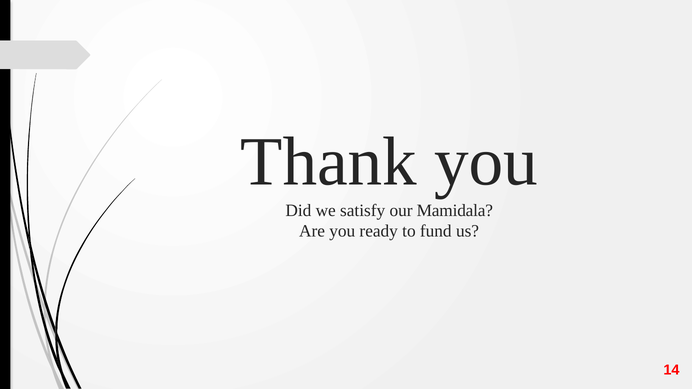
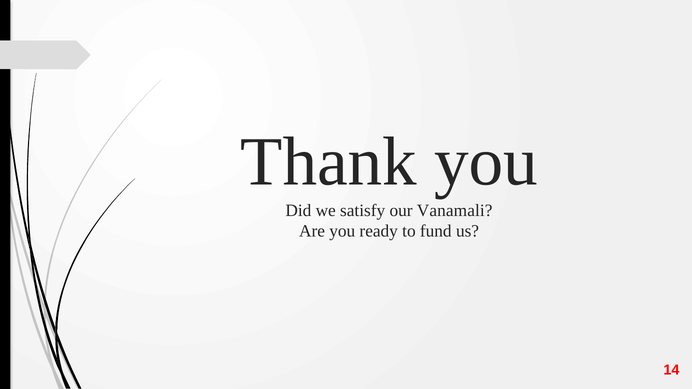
Mamidala: Mamidala -> Vanamali (455, 210)
